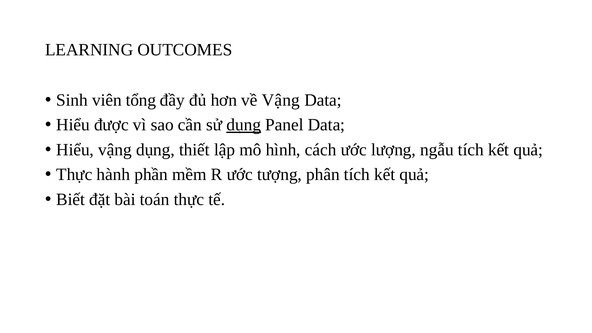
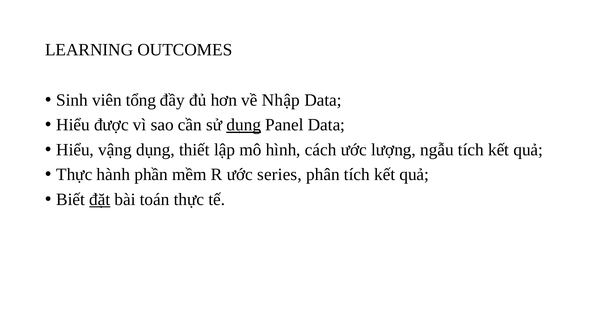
về Vậng: Vậng -> Nhập (281, 100)
tượng: tượng -> series (279, 175)
đặt underline: none -> present (100, 199)
